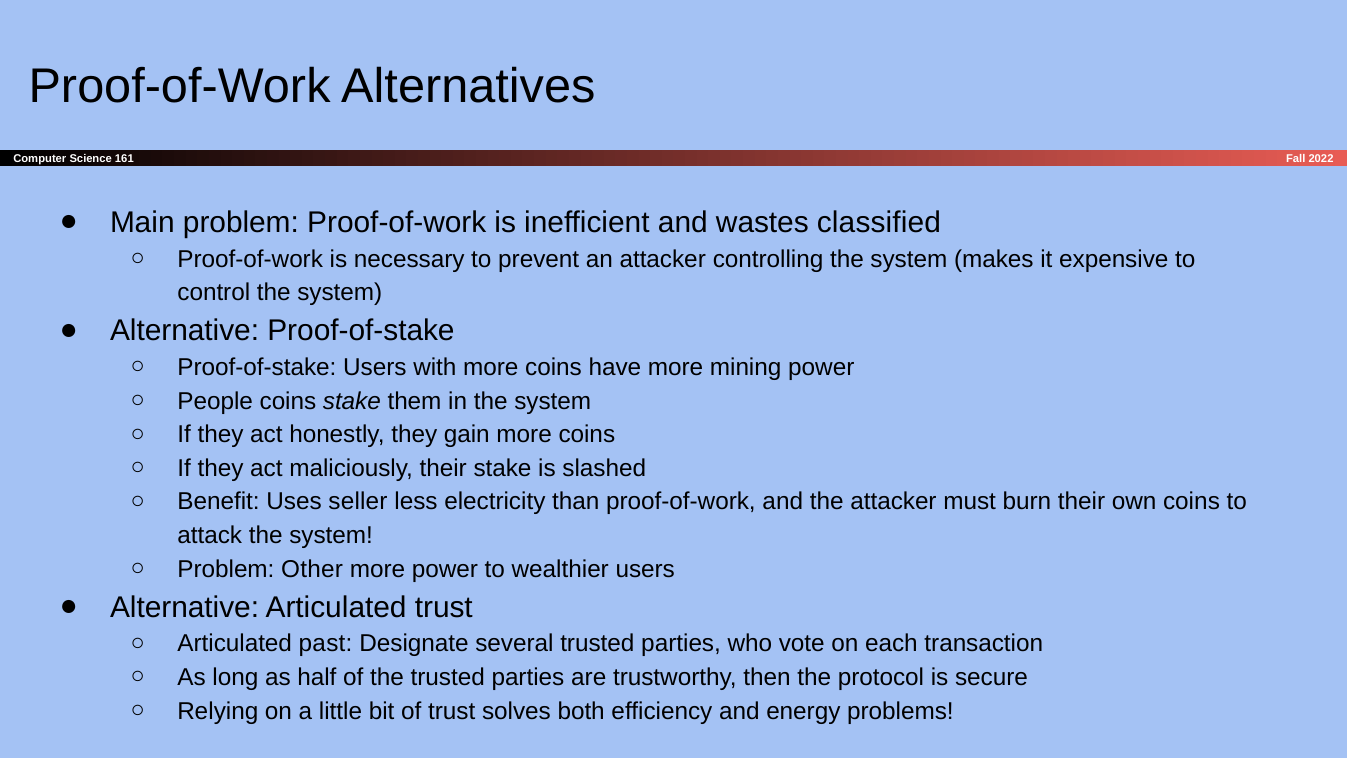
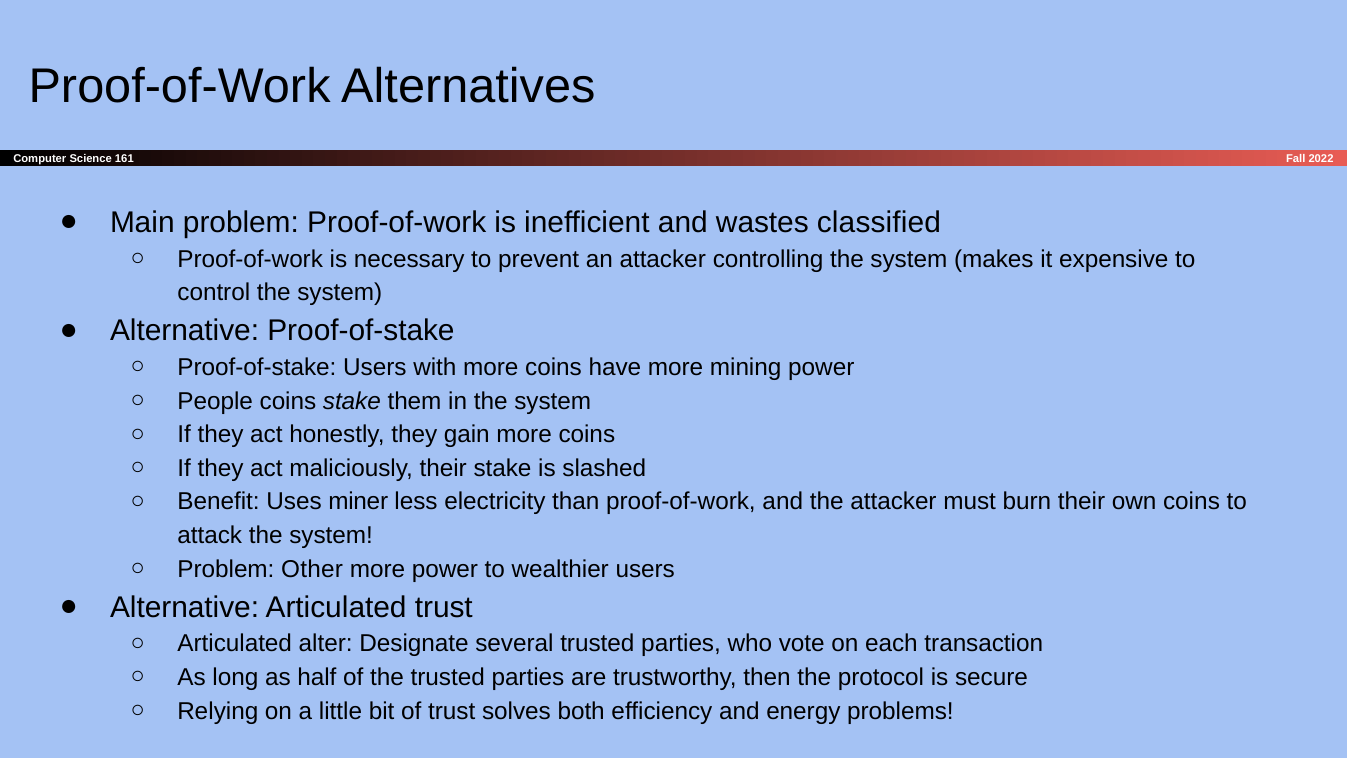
seller: seller -> miner (358, 502)
past: past -> alter (326, 644)
